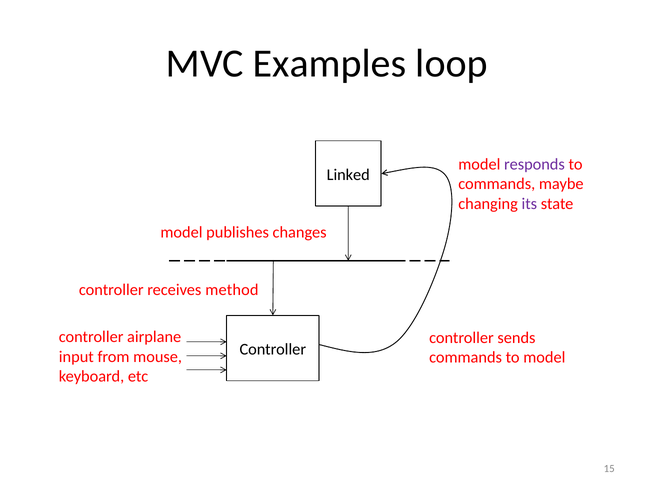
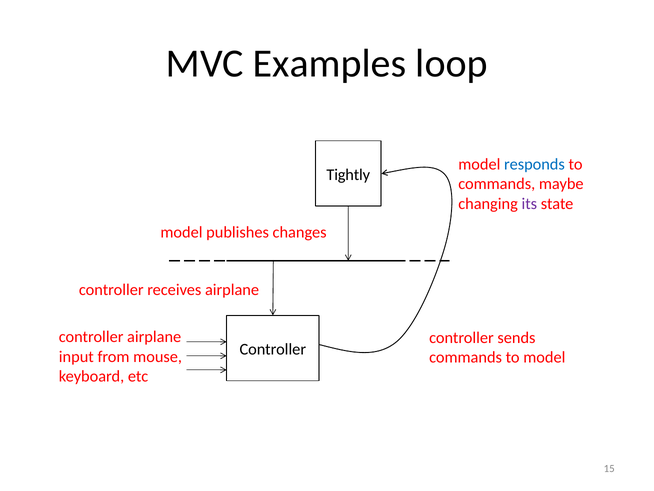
responds colour: purple -> blue (534, 164)
Linked: Linked -> Tightly (348, 174)
receives method: method -> airplane (232, 289)
